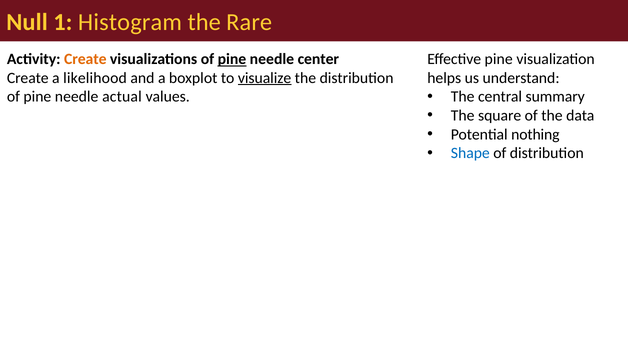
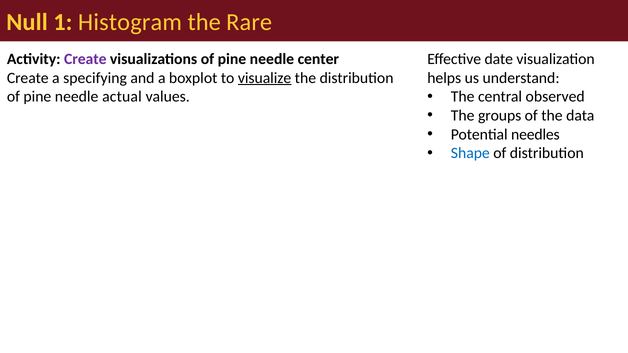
Create colour: orange -> purple (85, 59)
pine underline: present -> none (232, 59)
Effective pine: pine -> date (499, 59)
likelihood: likelihood -> specifying (95, 78)
summary: summary -> observed (555, 97)
square: square -> groups (500, 116)
nothing: nothing -> needles (535, 135)
